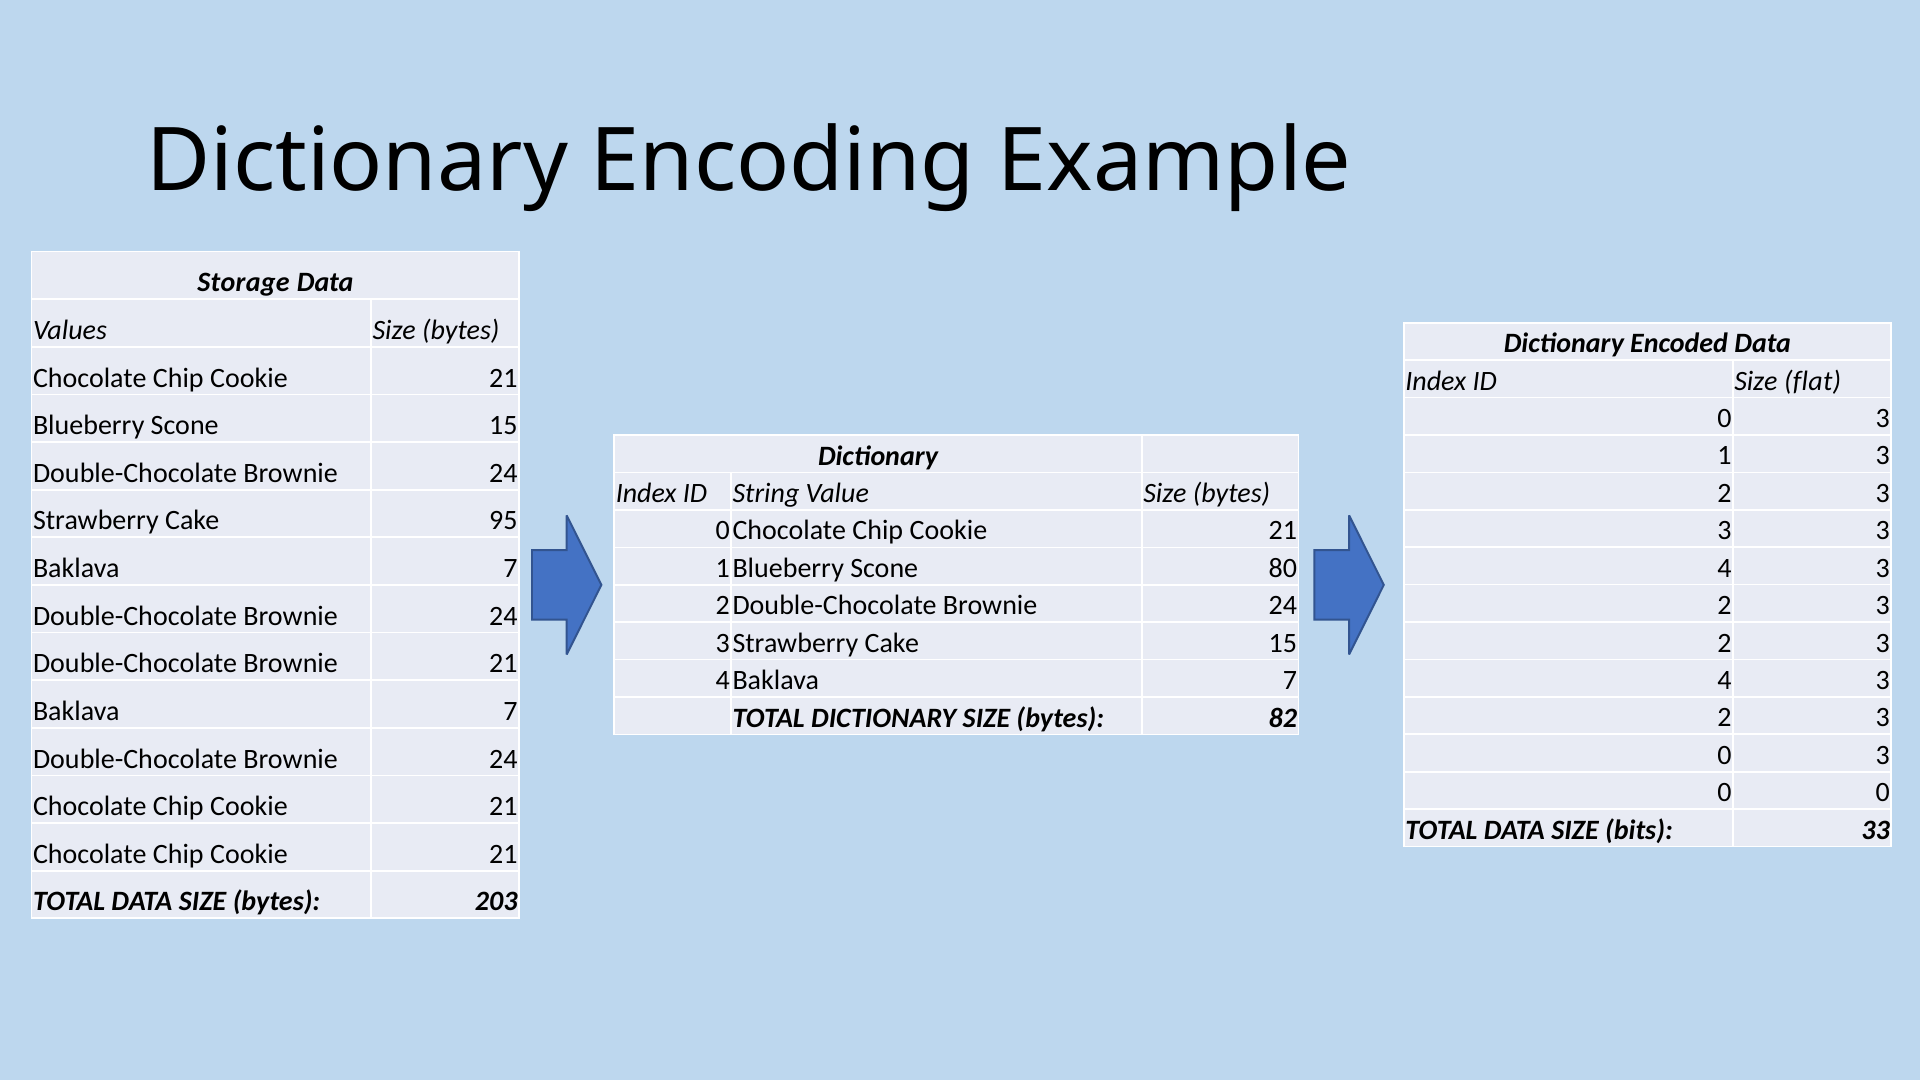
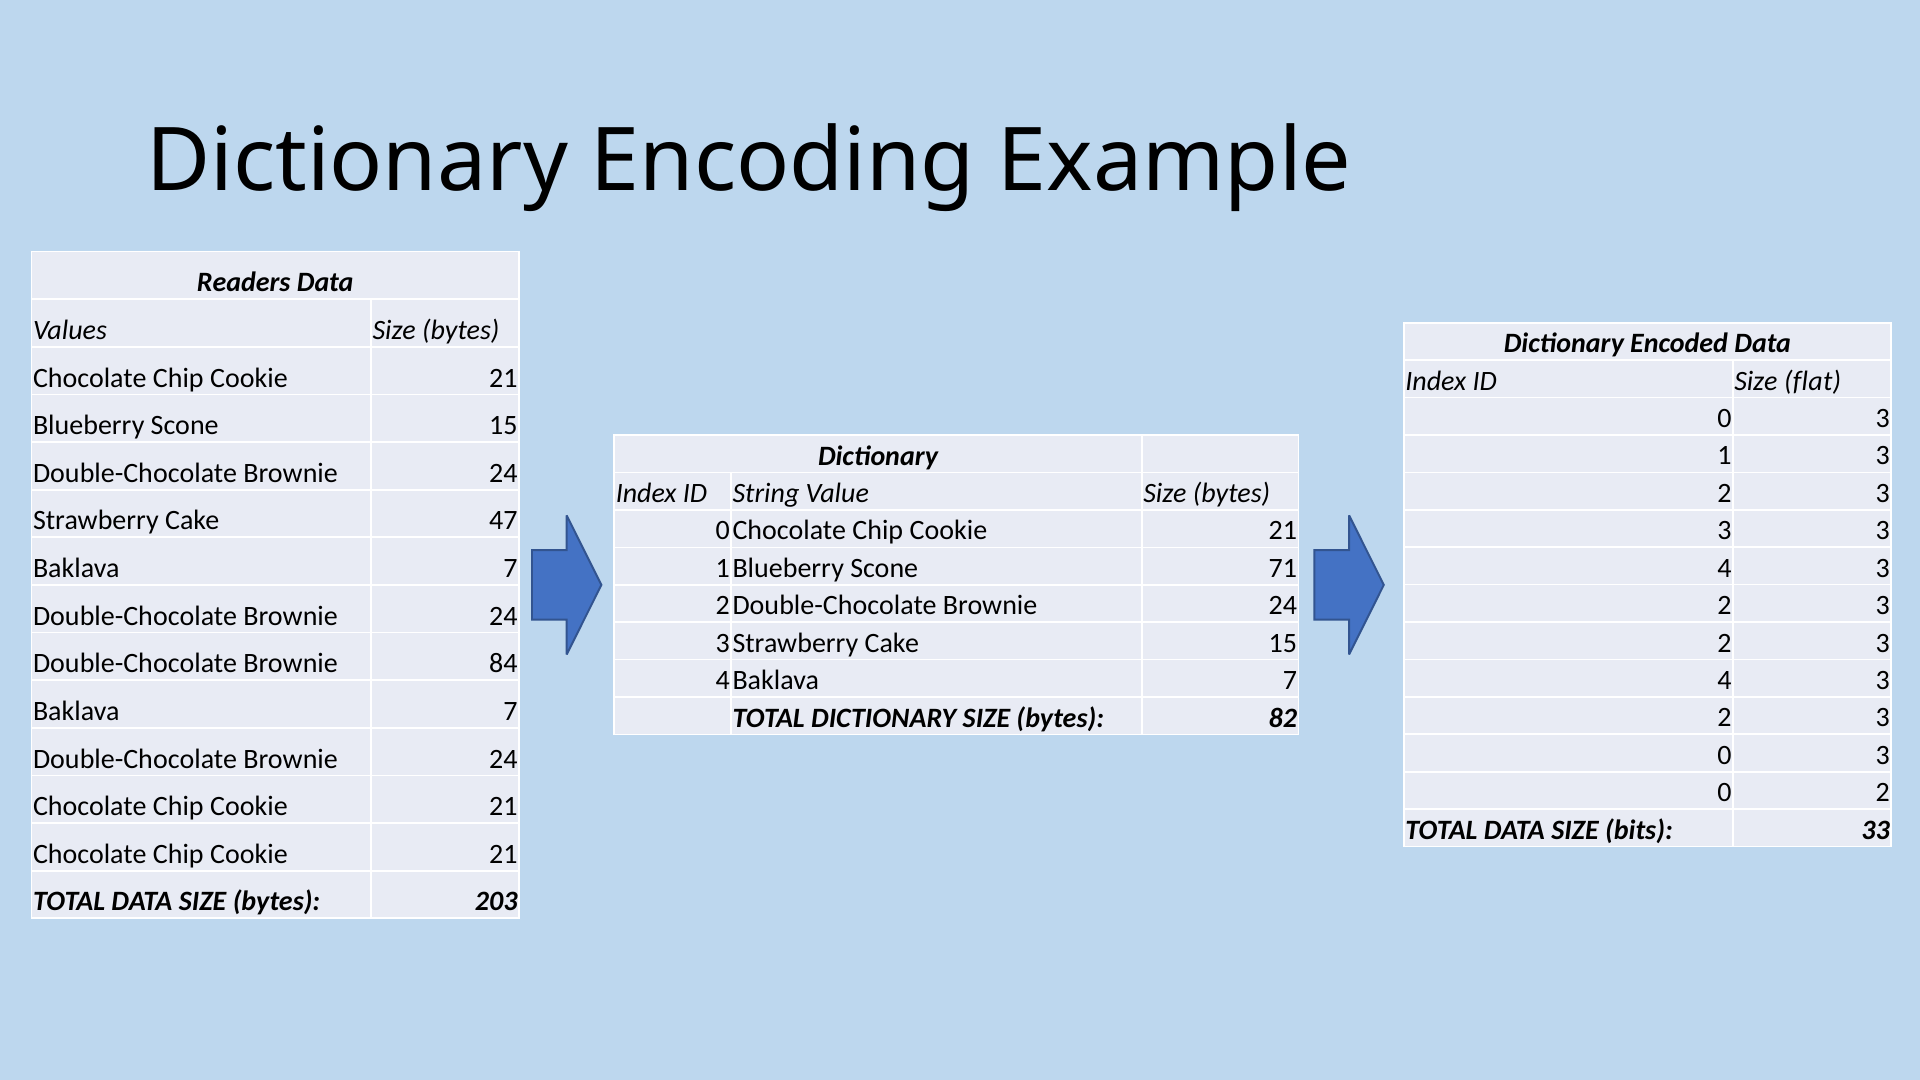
Storage: Storage -> Readers (244, 283)
95: 95 -> 47 (503, 521)
80: 80 -> 71 (1283, 568)
Brownie 21: 21 -> 84 (503, 664)
0 0: 0 -> 2 (1883, 792)
